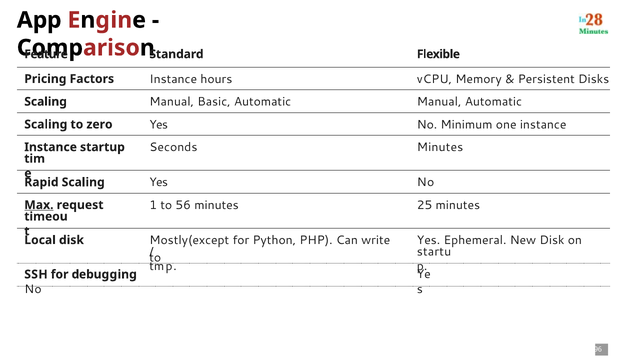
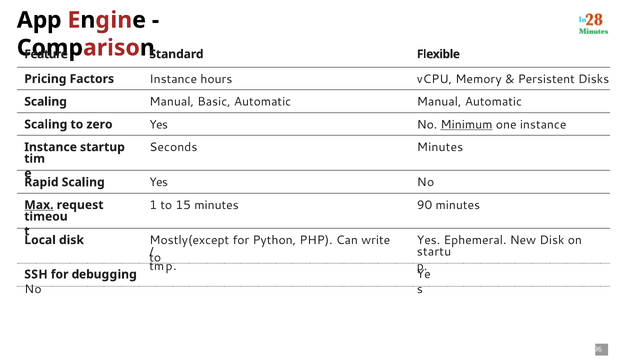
Minimum underline: none -> present (466, 125)
56: 56 -> 15 (183, 205)
25: 25 -> 90 (425, 205)
